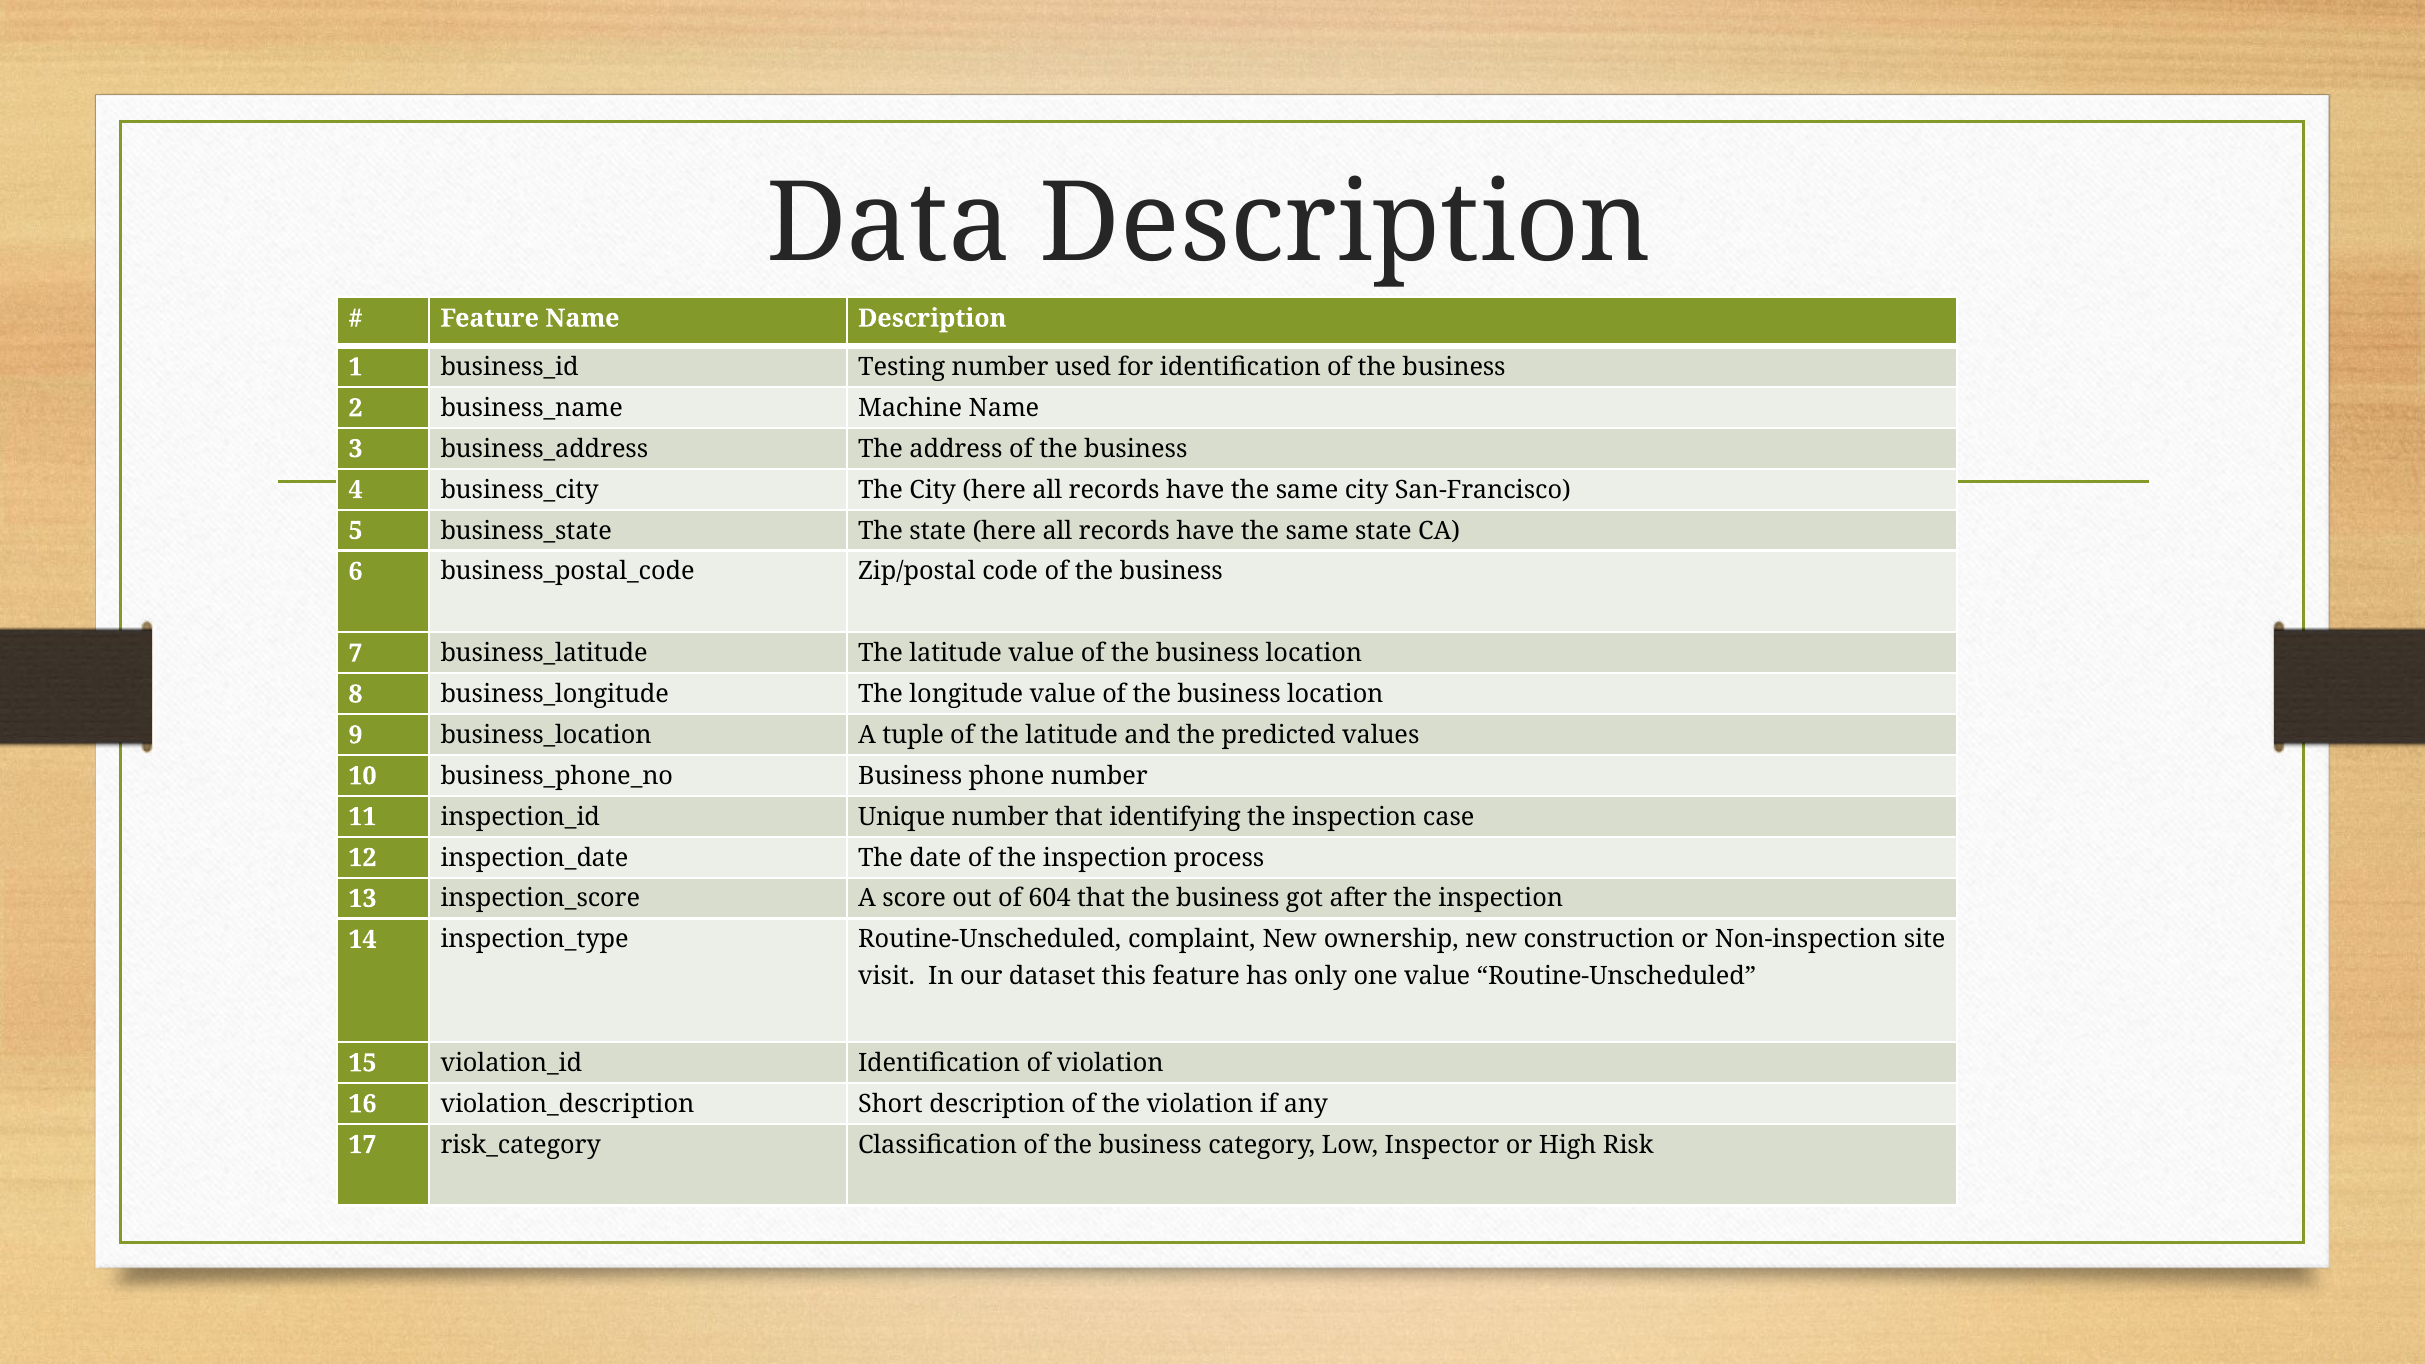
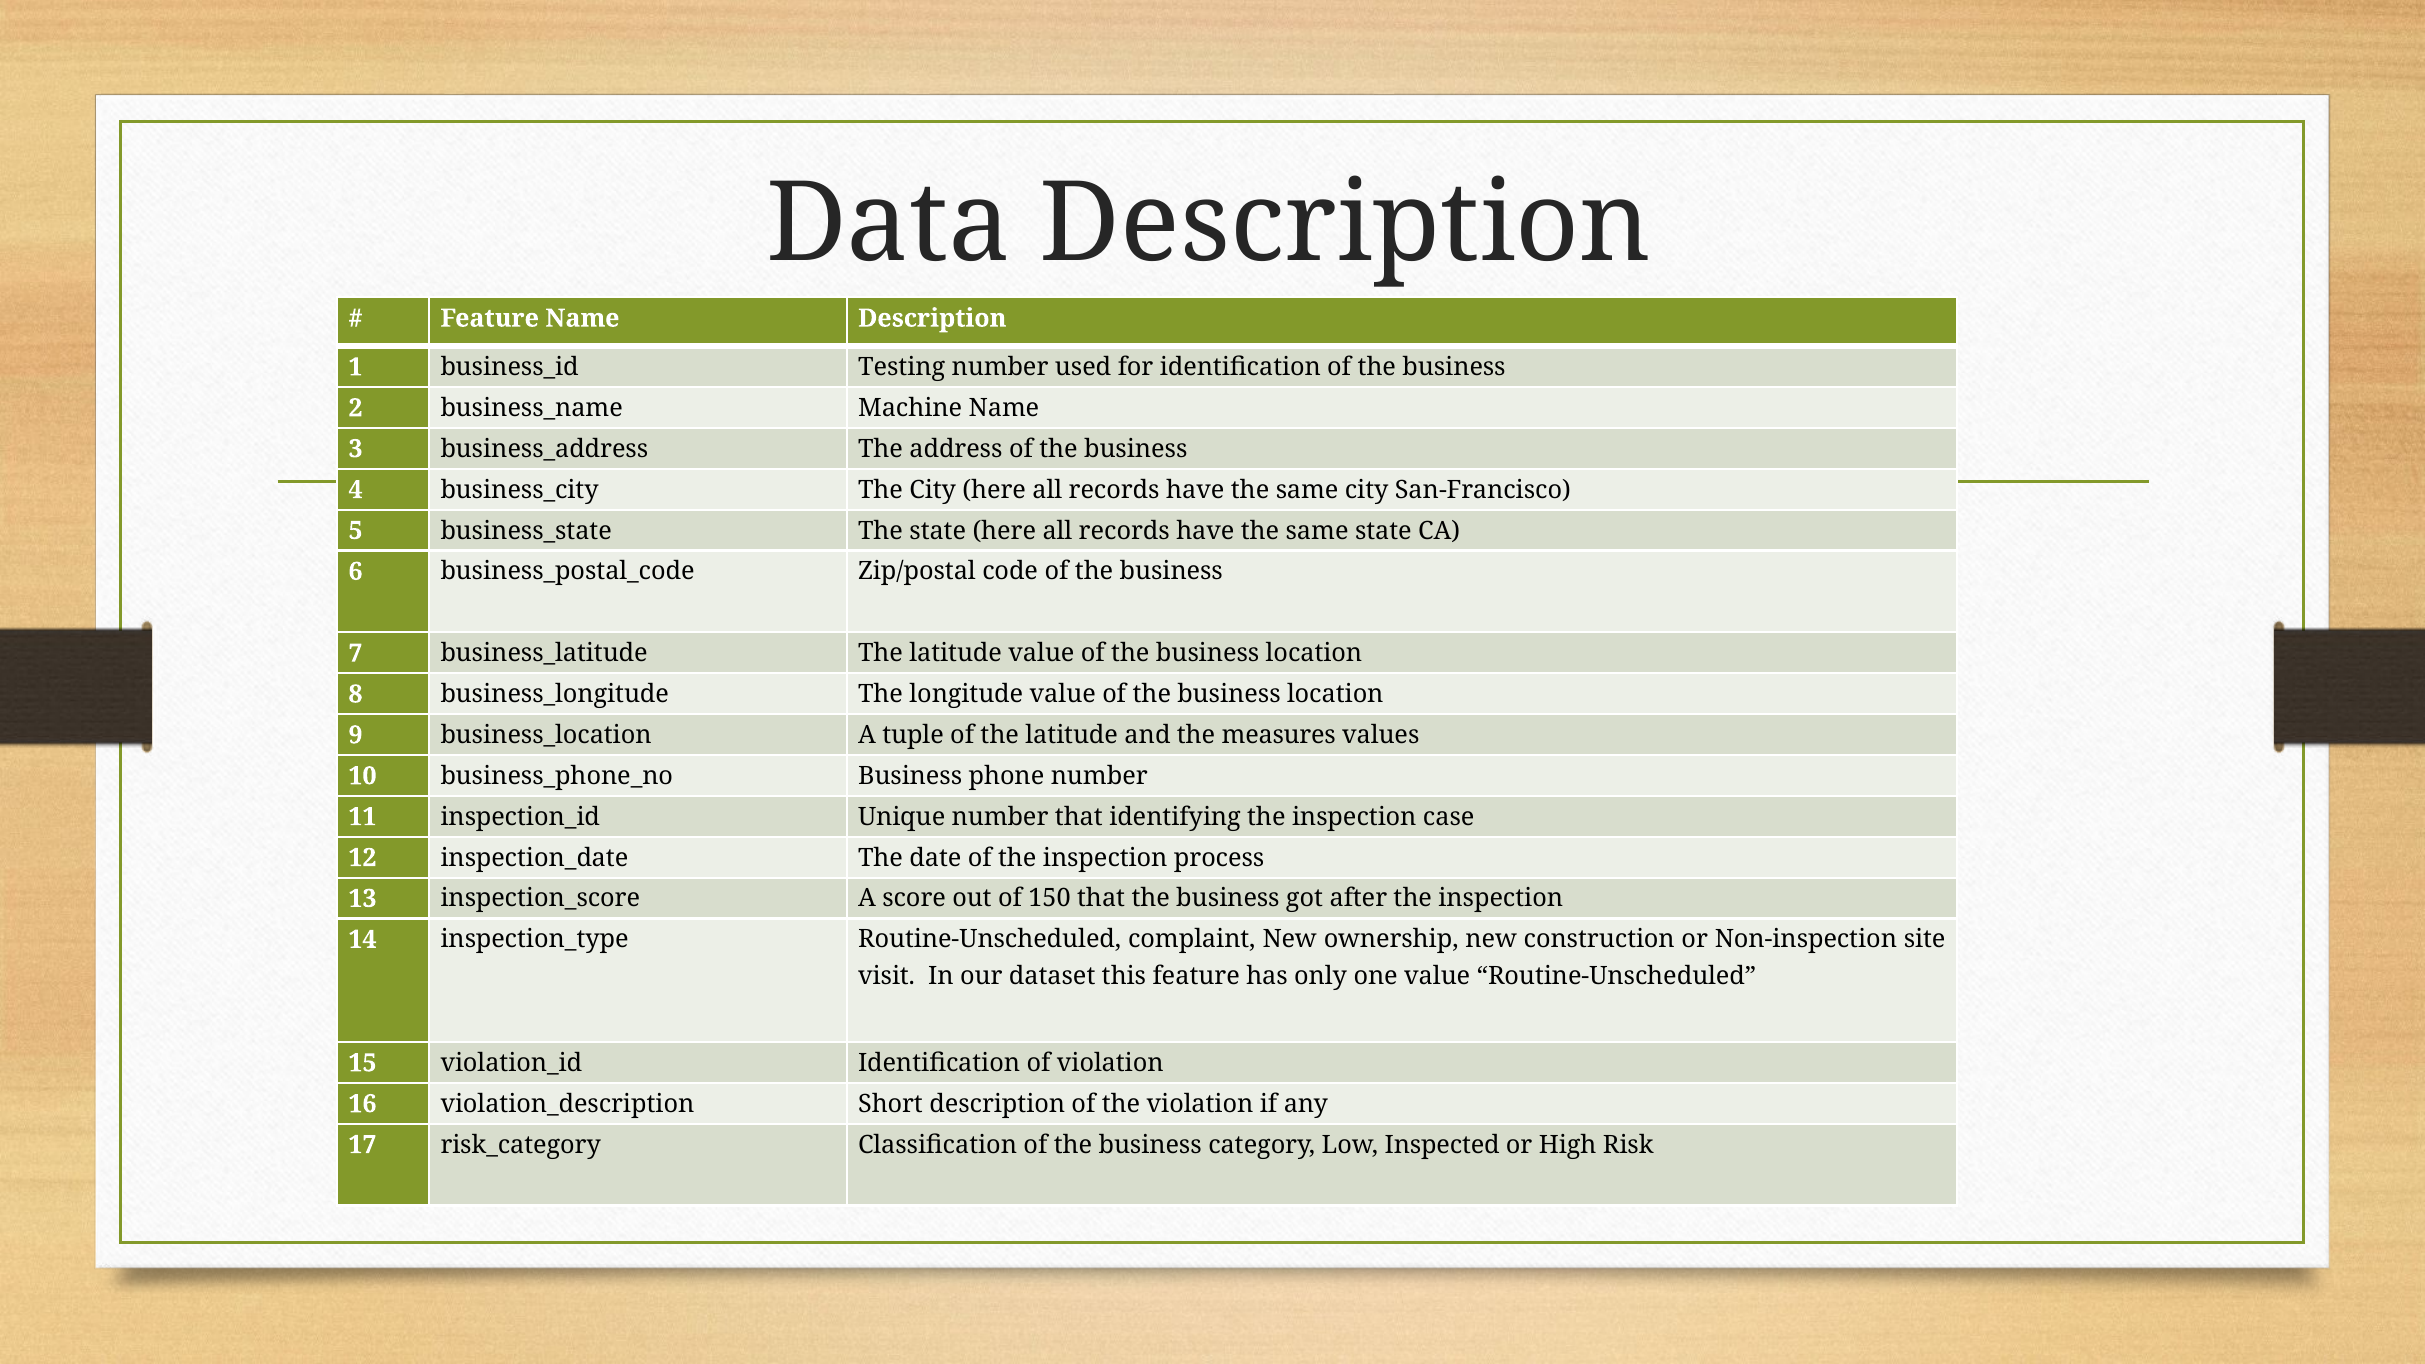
predicted: predicted -> measures (1279, 735)
604: 604 -> 150 (1050, 899)
Inspector: Inspector -> Inspected (1442, 1145)
